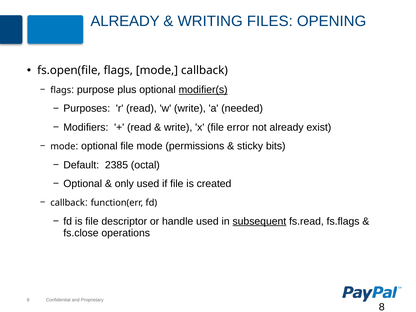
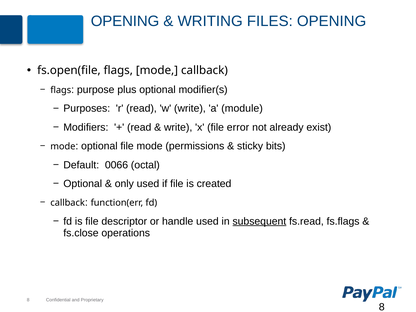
ALREADY: ALREADY -> OPENING (125, 21)
modifier(s underline: present -> none (203, 90)
needed: needed -> module (242, 109)
2385: 2385 -> 0066 (116, 165)
